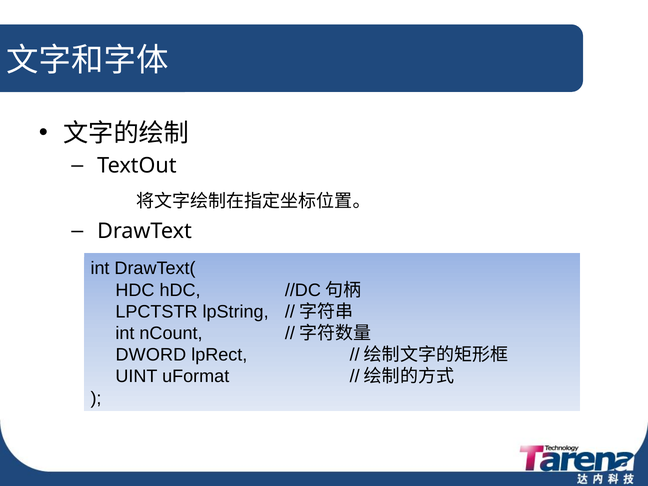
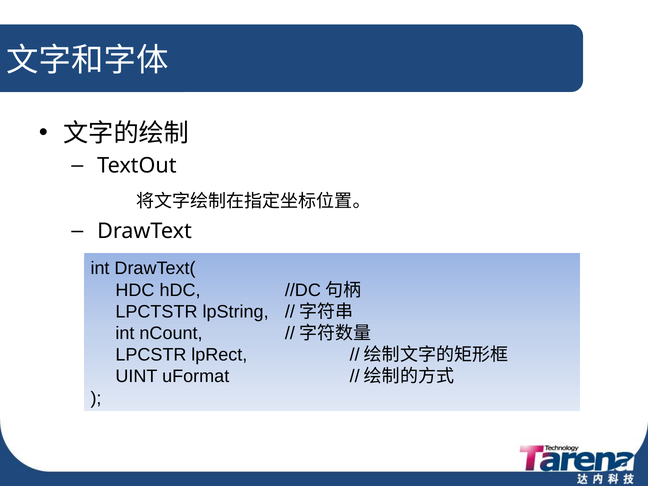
DWORD: DWORD -> LPCSTR (151, 355)
